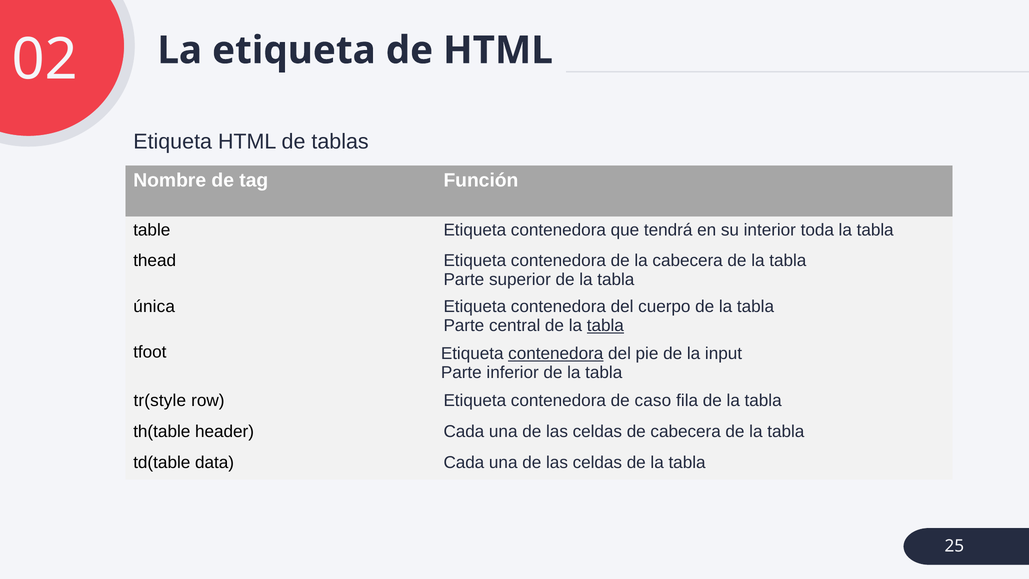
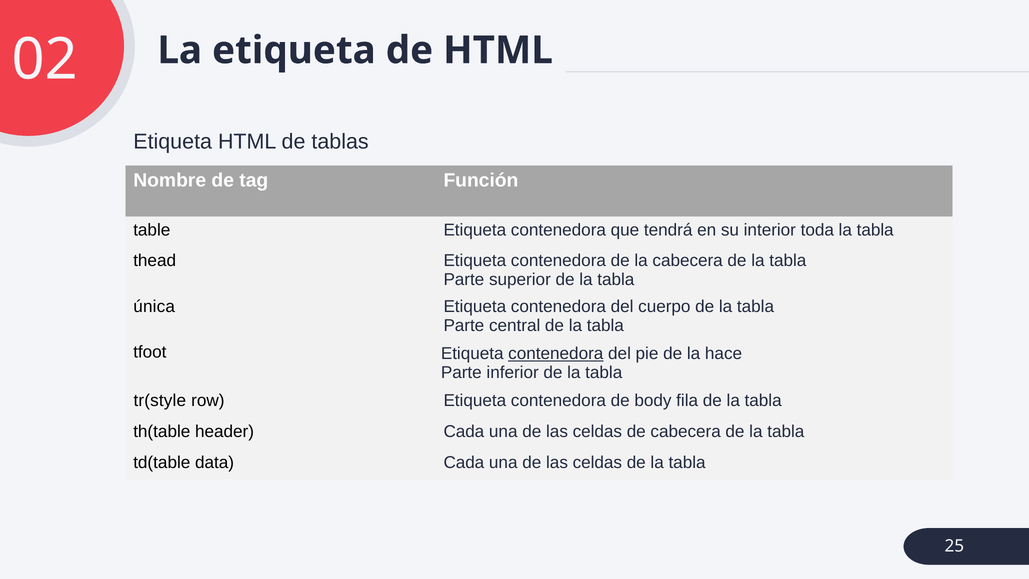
tabla underline: present -> none (605, 325)
input: input -> hace (724, 354)
caso: caso -> body (653, 401)
